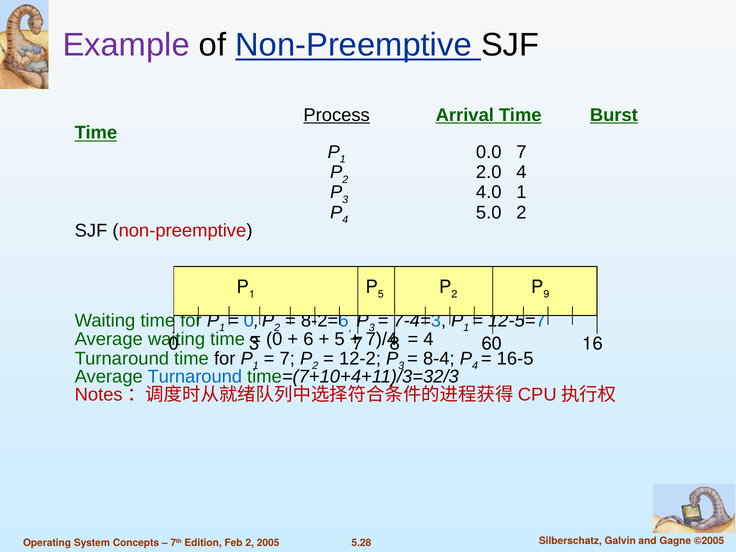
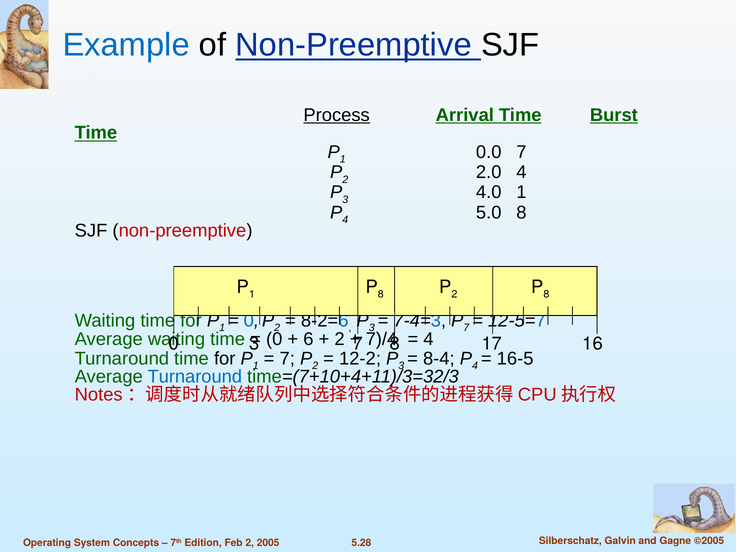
Example colour: purple -> blue (126, 45)
5.0 2: 2 -> 8 (521, 212)
5: 5 -> 8 (381, 294)
9: 9 -> 8 (546, 294)
1: 1 -> 7 (466, 328)
5: 5 -> 2 (339, 339)
60: 60 -> 17 (492, 344)
